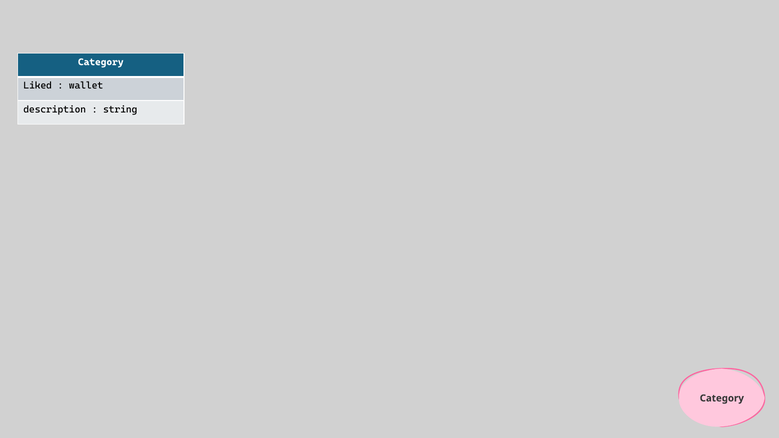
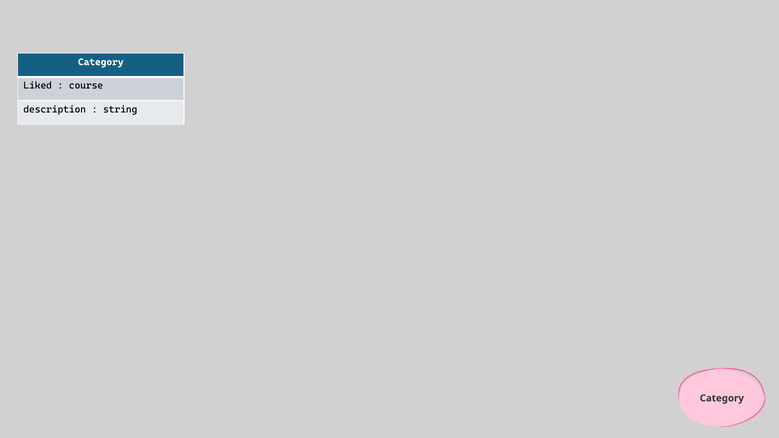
wallet: wallet -> course (86, 86)
